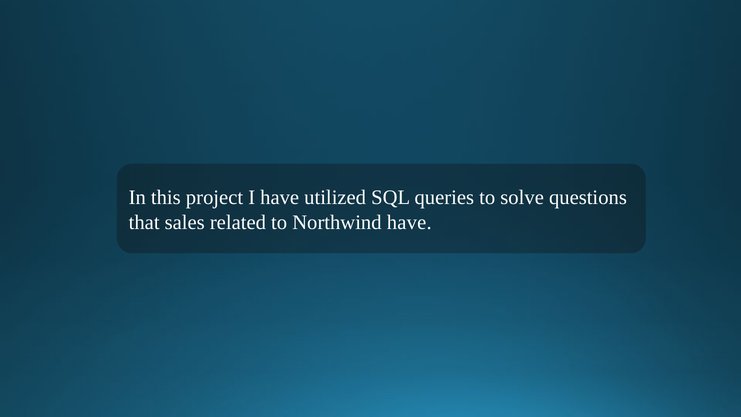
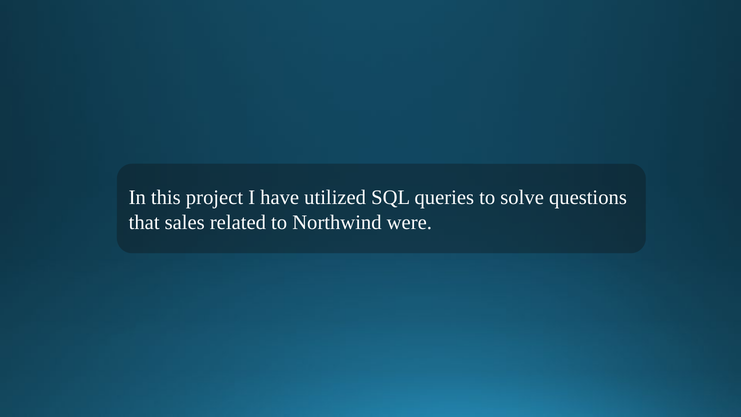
Northwind have: have -> were (409, 222)
